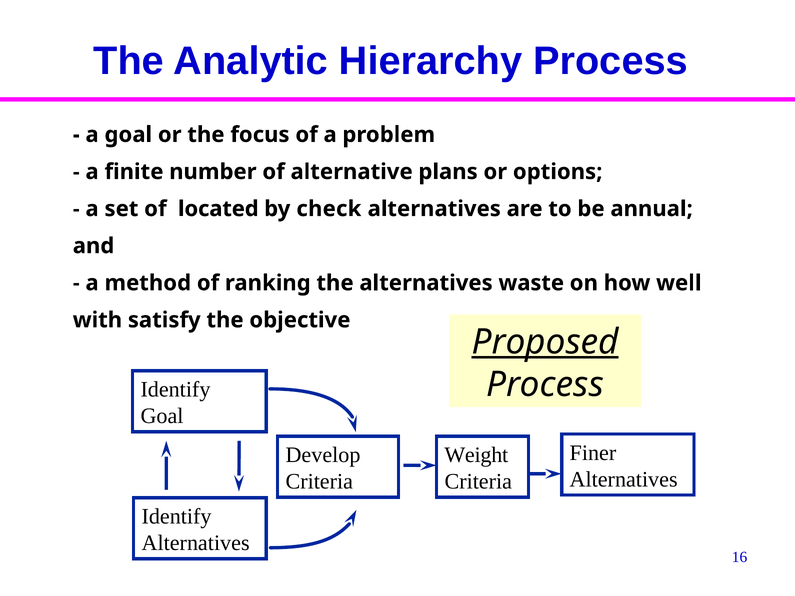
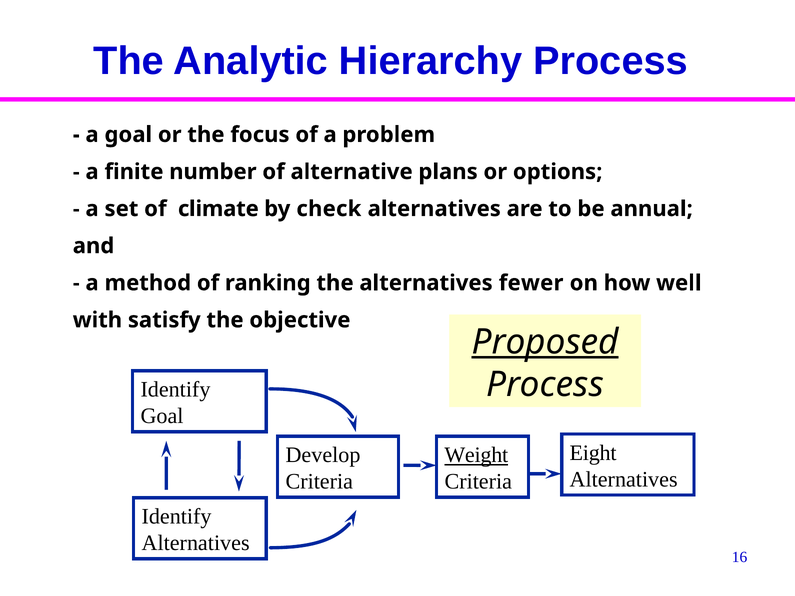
located: located -> climate (218, 209)
waste: waste -> fewer (531, 283)
Finer: Finer -> Eight (593, 453)
Weight underline: none -> present (476, 455)
